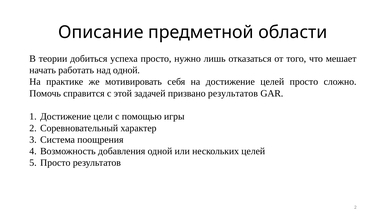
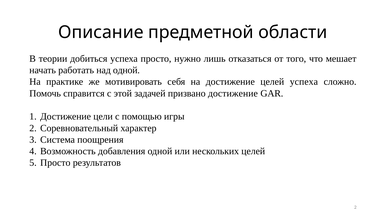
целей просто: просто -> успеха (304, 82)
призвано результатов: результатов -> достижение (233, 93)
